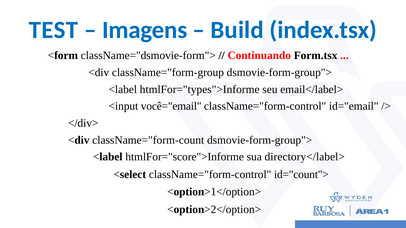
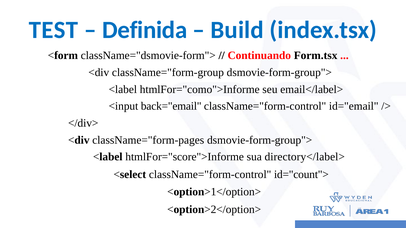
Imagens: Imagens -> Definida (145, 30)
htmlFor="types">Informe: htmlFor="types">Informe -> htmlFor="como">Informe (200, 89)
você="email: você="email -> back="email (171, 106)
className="form-count: className="form-count -> className="form-pages (148, 140)
